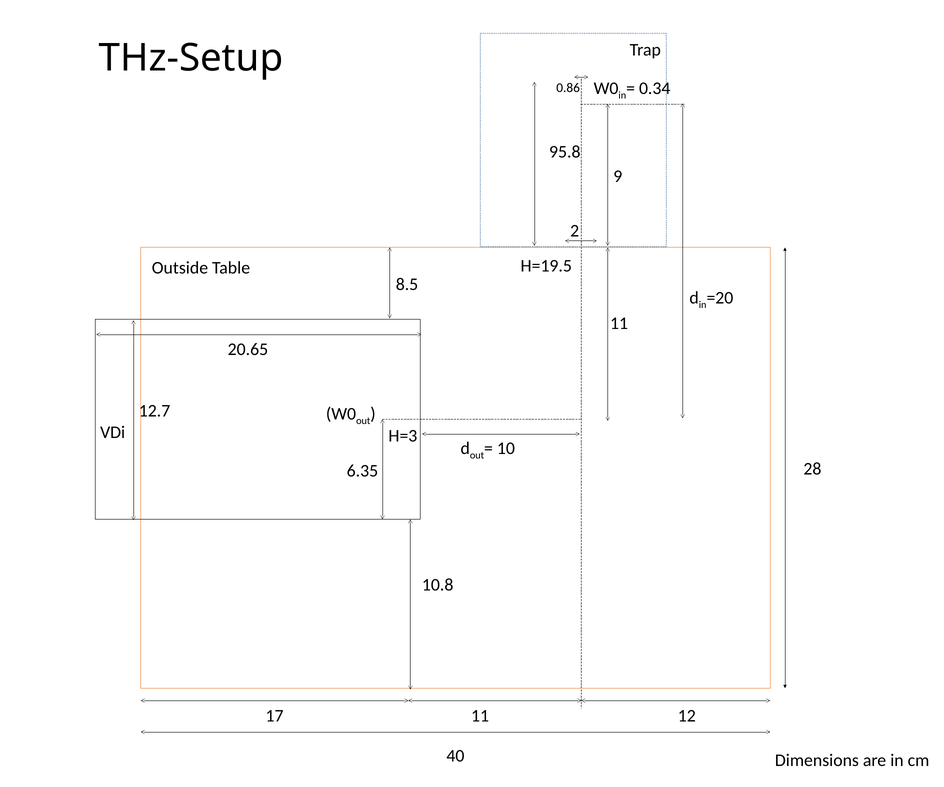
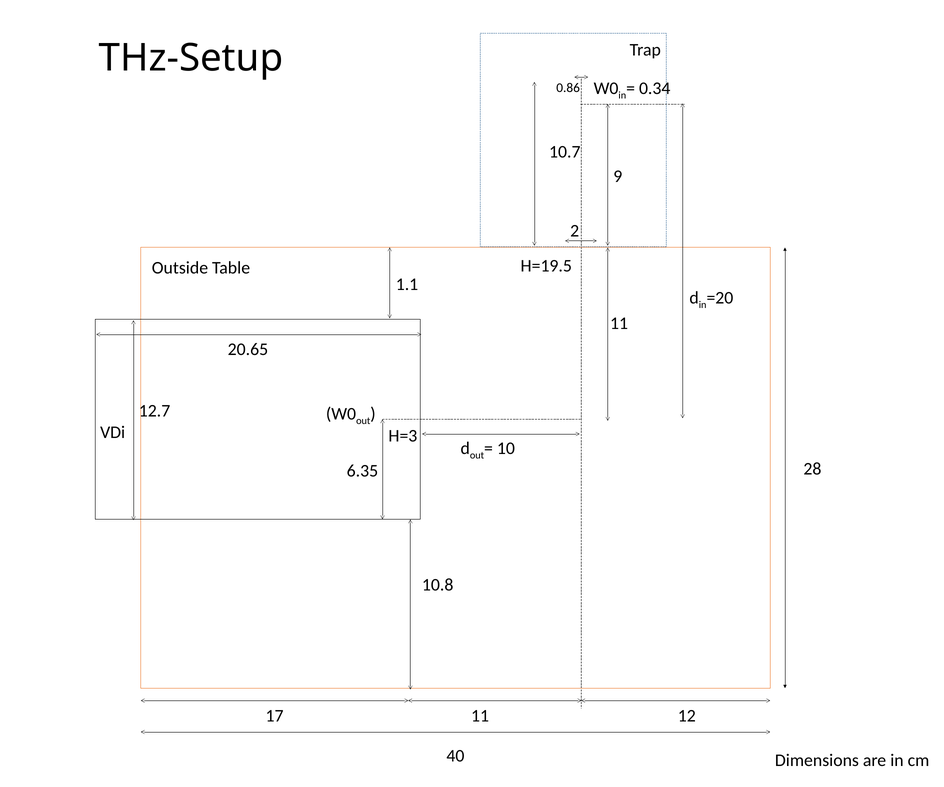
95.8: 95.8 -> 10.7 (565, 152)
8.5: 8.5 -> 1.1 (407, 284)
